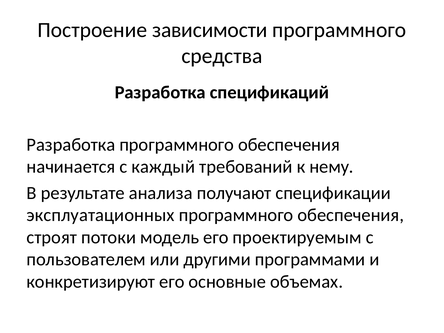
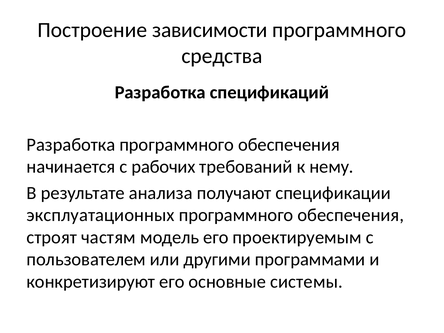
каждый: каждый -> рабочих (163, 167)
потоки: потоки -> частям (108, 237)
объемах: объемах -> системы (306, 282)
